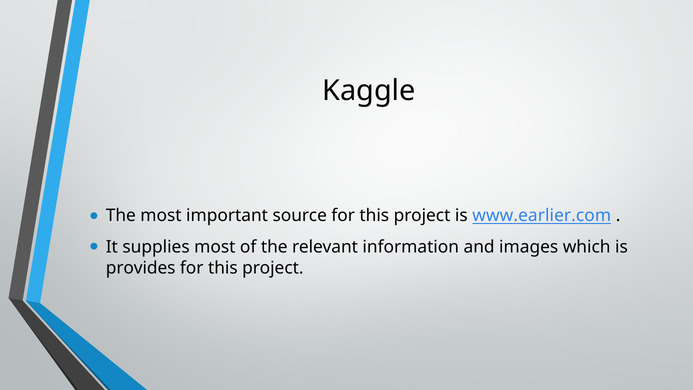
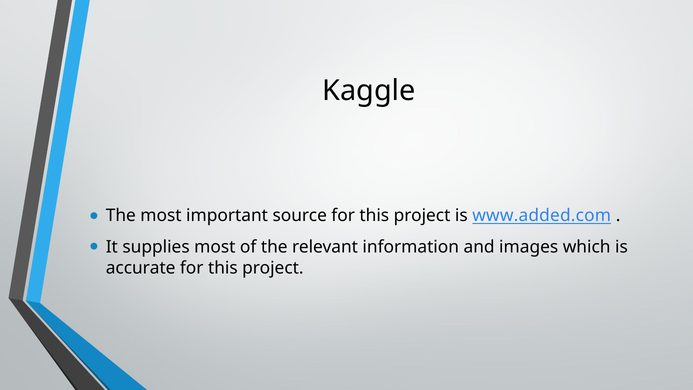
www.earlier.com: www.earlier.com -> www.added.com (542, 215)
provides: provides -> accurate (141, 268)
